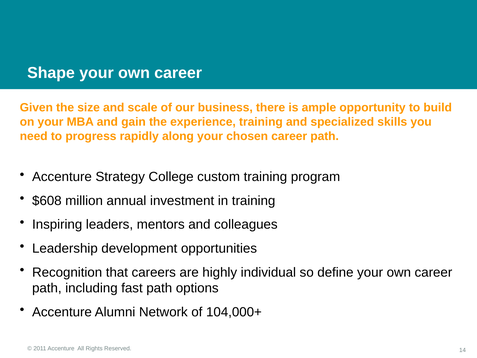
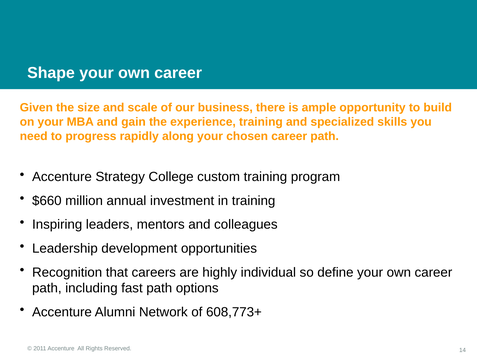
$608: $608 -> $660 (47, 201)
104,000+: 104,000+ -> 608,773+ (234, 312)
